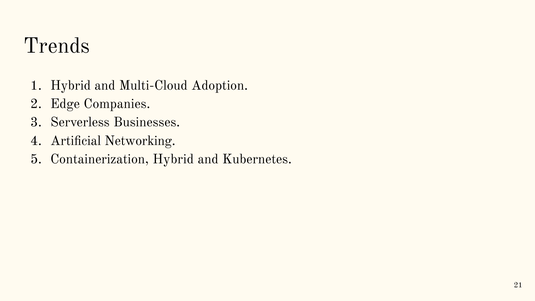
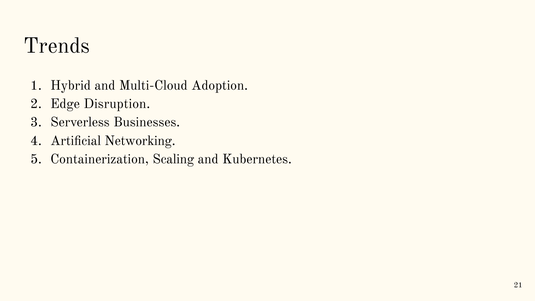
Companies: Companies -> Disruption (117, 104)
Containerization Hybrid: Hybrid -> Scaling (173, 159)
